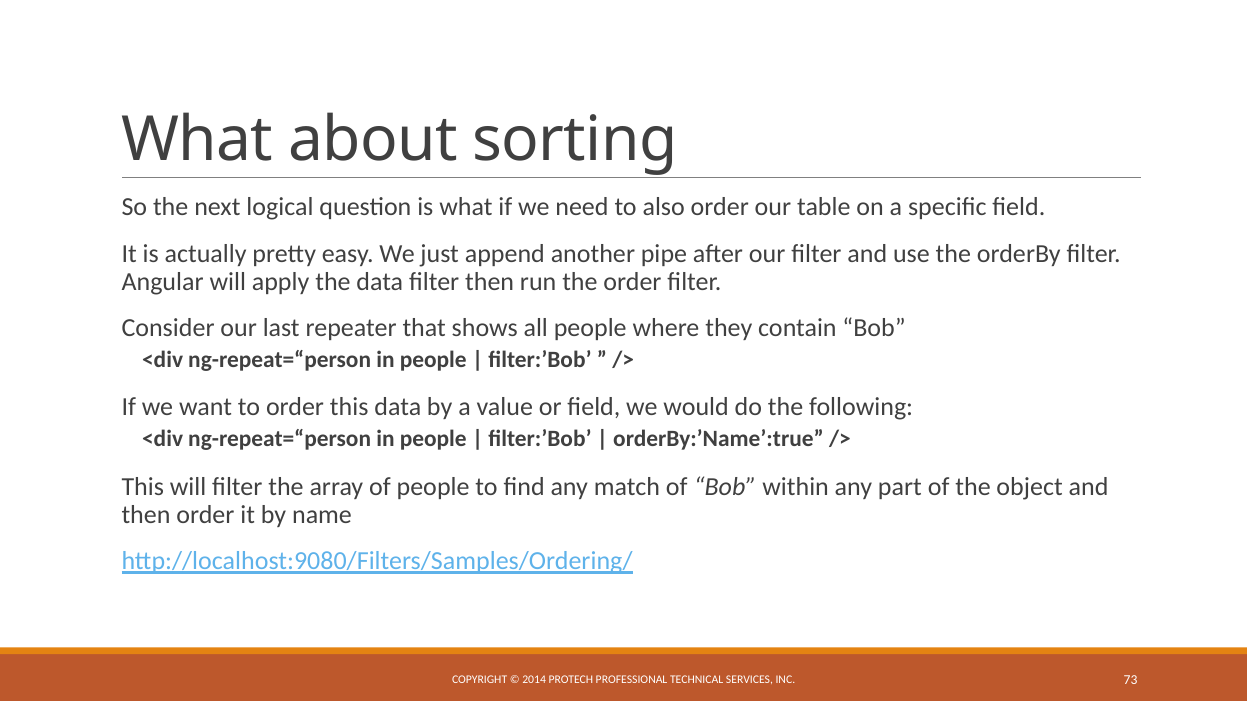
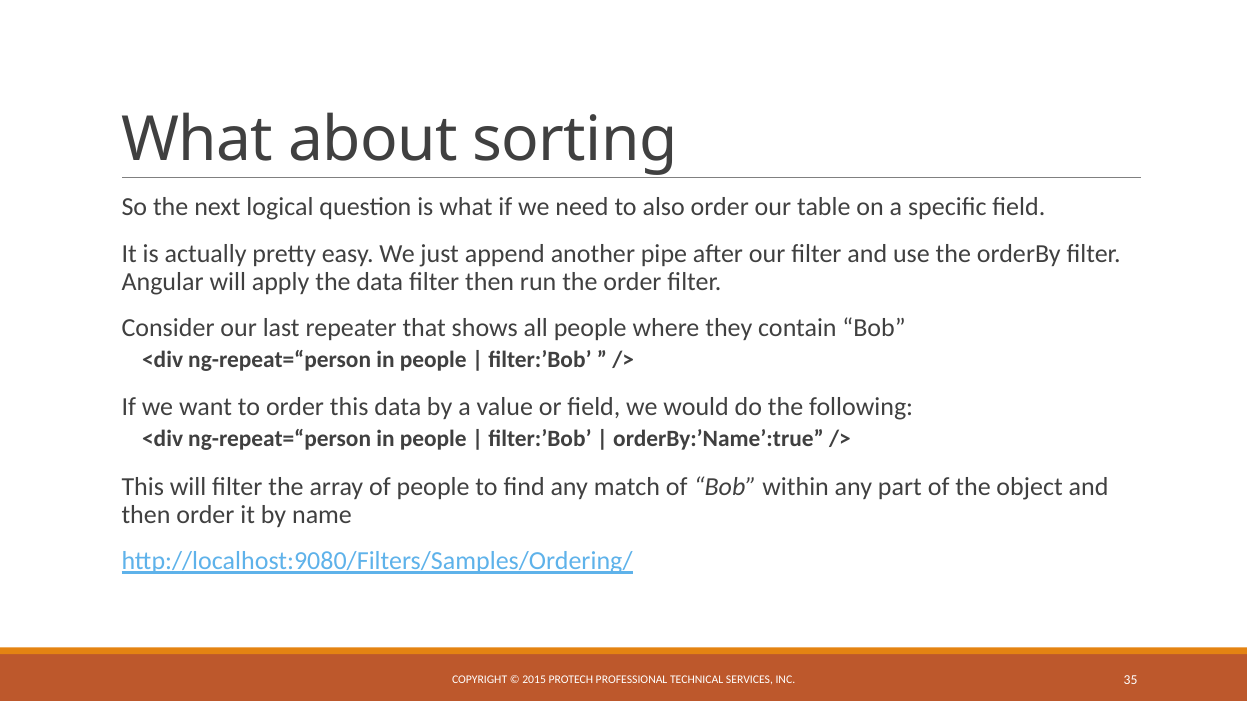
2014: 2014 -> 2015 (534, 680)
73: 73 -> 35 (1131, 680)
